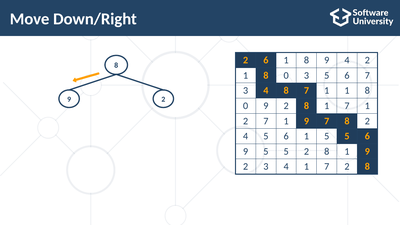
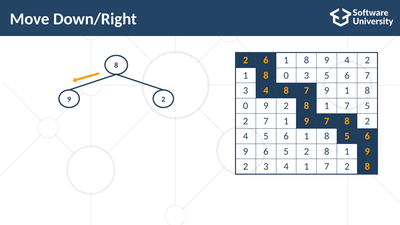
8 7 1: 1 -> 9 (327, 91)
1 7 1: 1 -> 5 (367, 106)
5 6 1 5: 5 -> 8 (327, 136)
9 5: 5 -> 6 (266, 151)
